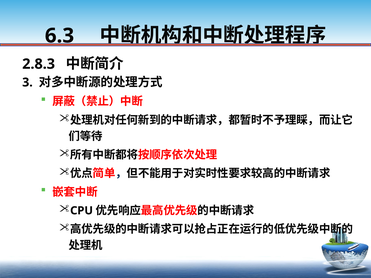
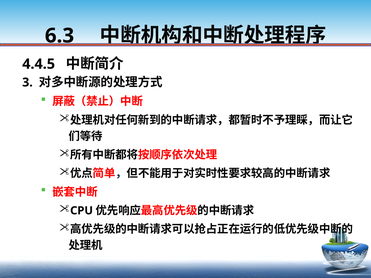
2.8.3: 2.8.3 -> 4.4.5 (39, 64)
